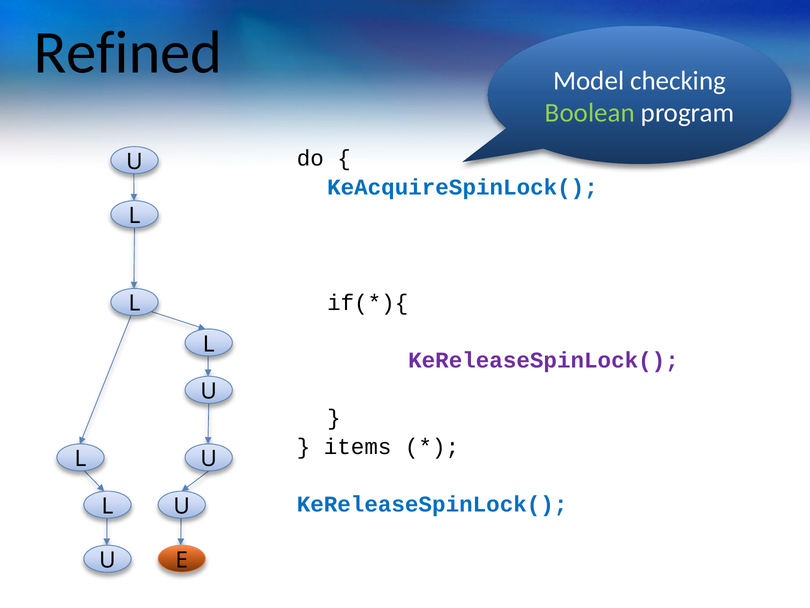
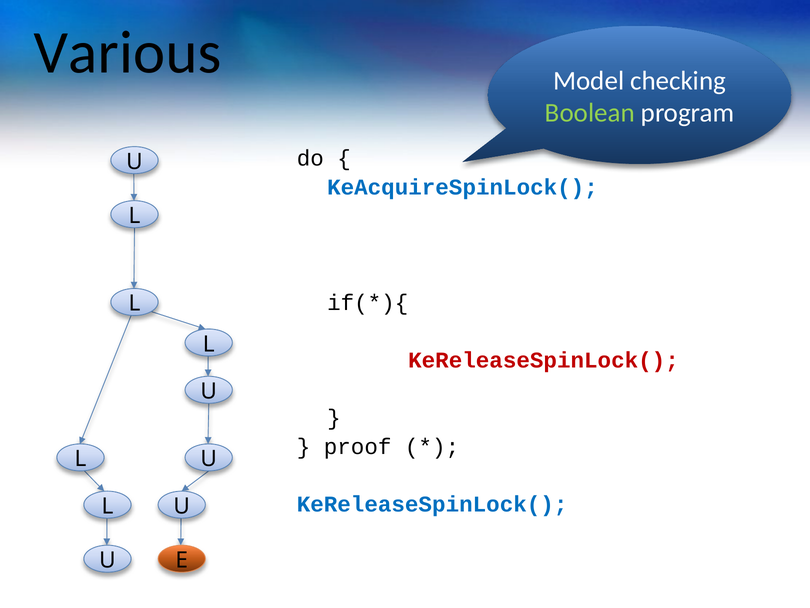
Refined: Refined -> Various (128, 53)
KeReleaseSpinLock( colour: purple -> red (543, 360)
items: items -> proof (358, 446)
